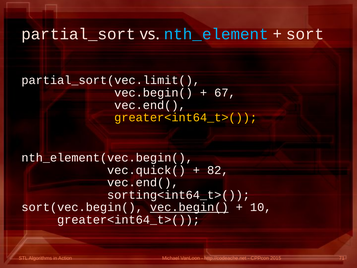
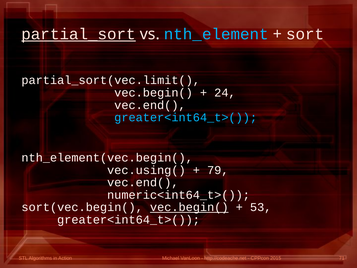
partial_sort underline: none -> present (79, 34)
67: 67 -> 24 (225, 93)
greater<int64_t>( colour: yellow -> light blue (186, 117)
vec.quick(: vec.quick( -> vec.using( (146, 170)
82: 82 -> 79 (218, 170)
sorting<int64_t>(: sorting<int64_t>( -> numeric<int64_t>( (179, 195)
10: 10 -> 53 (261, 207)
